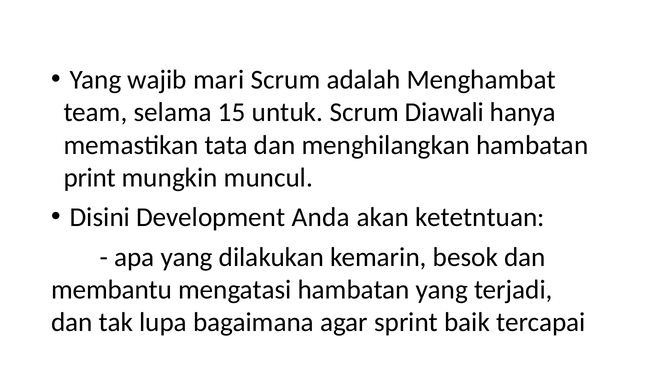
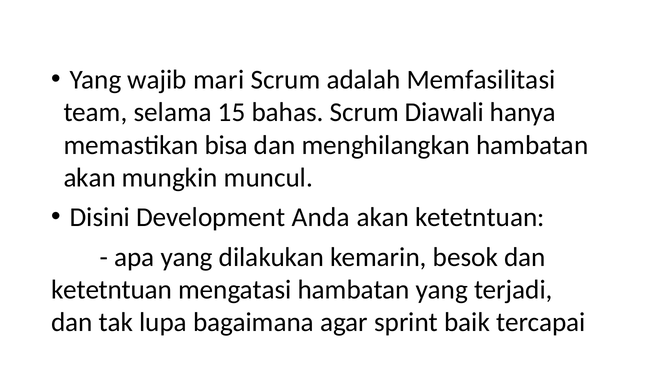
Menghambat: Menghambat -> Memfasilitasi (481, 80)
untuk: untuk -> bahas (288, 112)
tata: tata -> bisa (226, 145)
print: print -> akan (90, 178)
membantu: membantu -> ketetntuan (112, 290)
